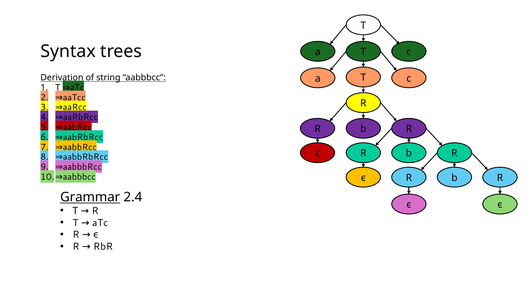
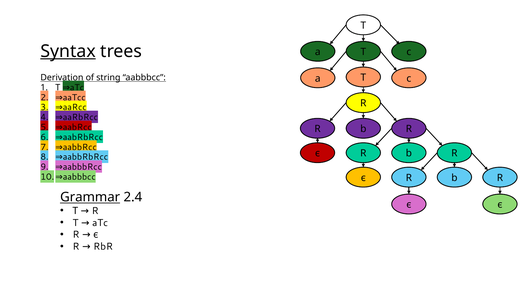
Syntax underline: none -> present (68, 51)
